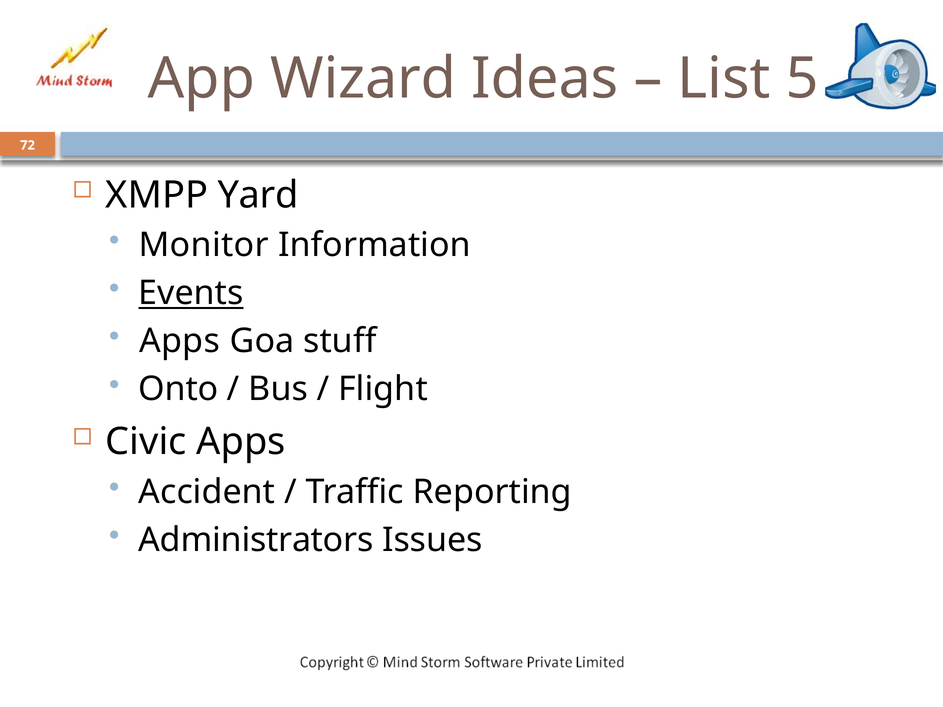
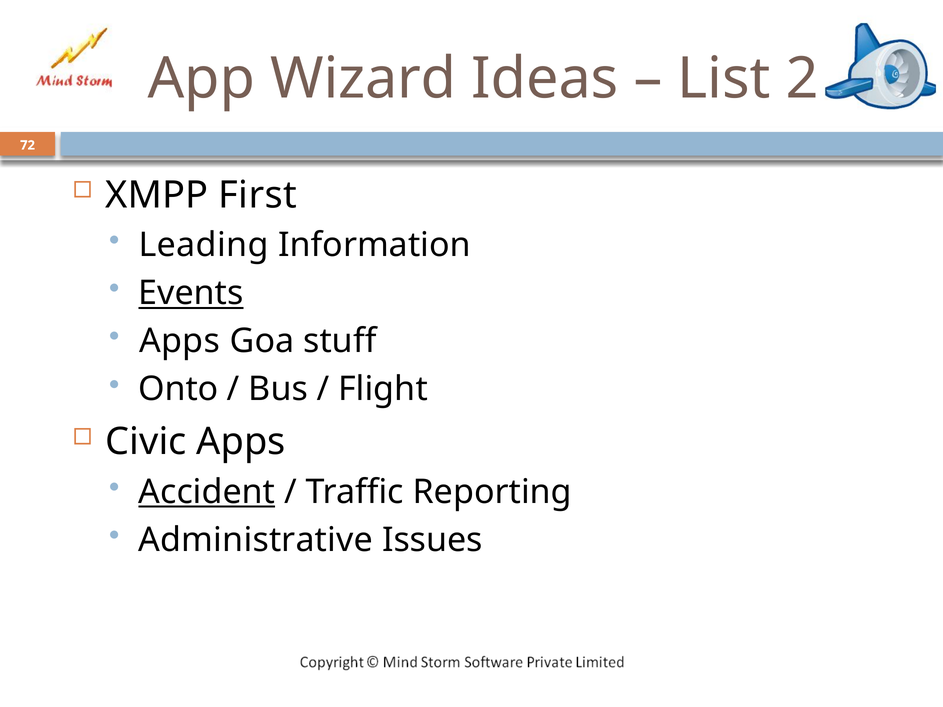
5: 5 -> 2 (802, 79)
Yard: Yard -> First (258, 195)
Monitor: Monitor -> Leading (204, 245)
Accident underline: none -> present (207, 492)
Administrators: Administrators -> Administrative (256, 540)
